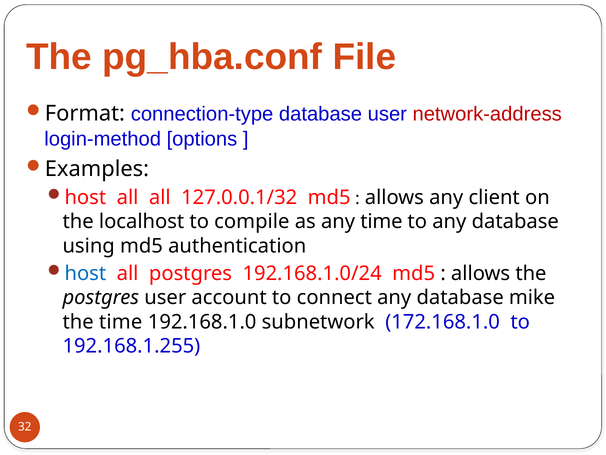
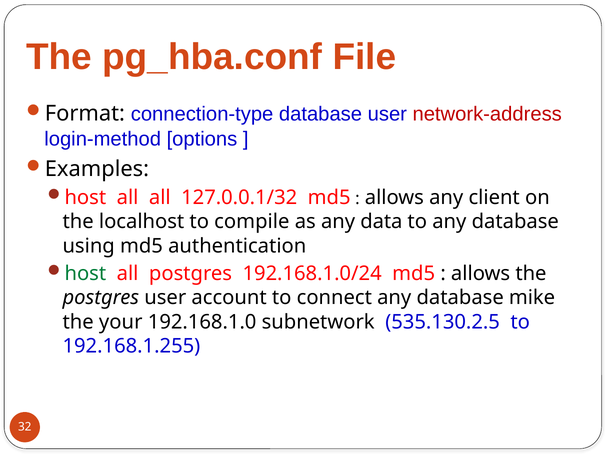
any time: time -> data (381, 221)
host colour: blue -> green (85, 273)
the time: time -> your (121, 322)
172.168.1.0: 172.168.1.0 -> 535.130.2.5 (443, 322)
